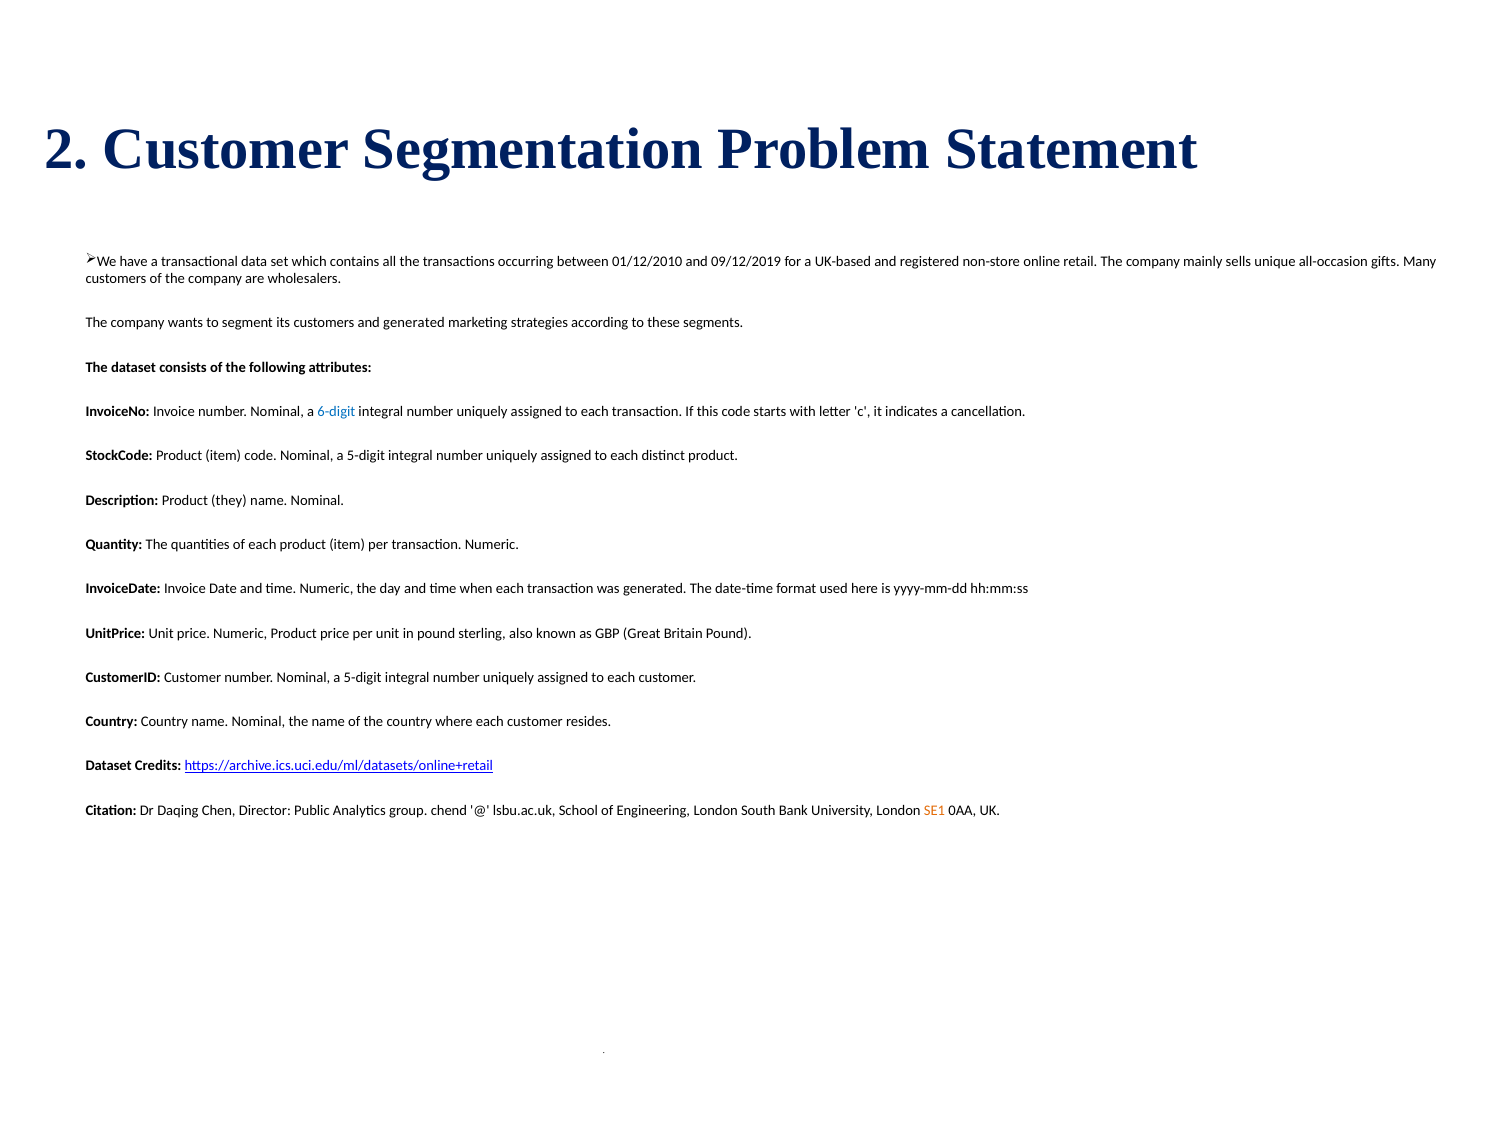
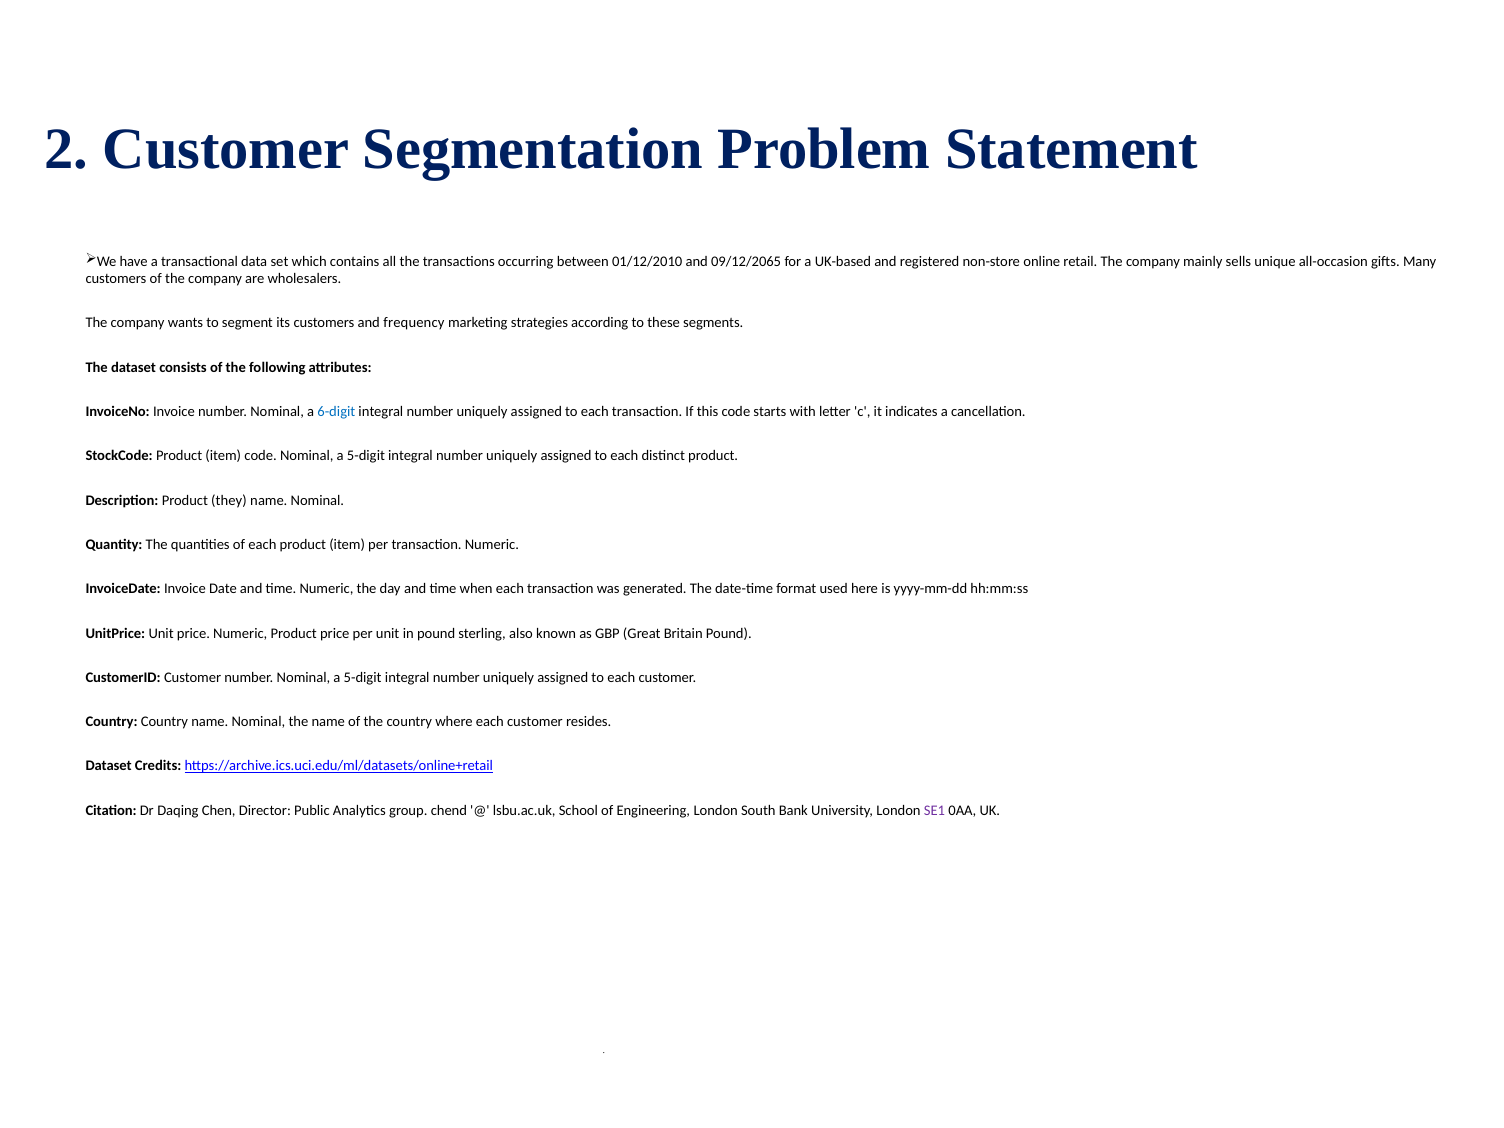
09/12/2019: 09/12/2019 -> 09/12/2065 (746, 261)
and generated: generated -> frequency (414, 323)
SE1 colour: orange -> purple (935, 811)
